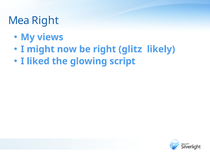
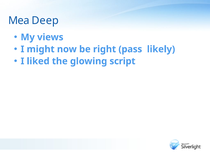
Mea Right: Right -> Deep (45, 20)
glitz: glitz -> pass (130, 49)
